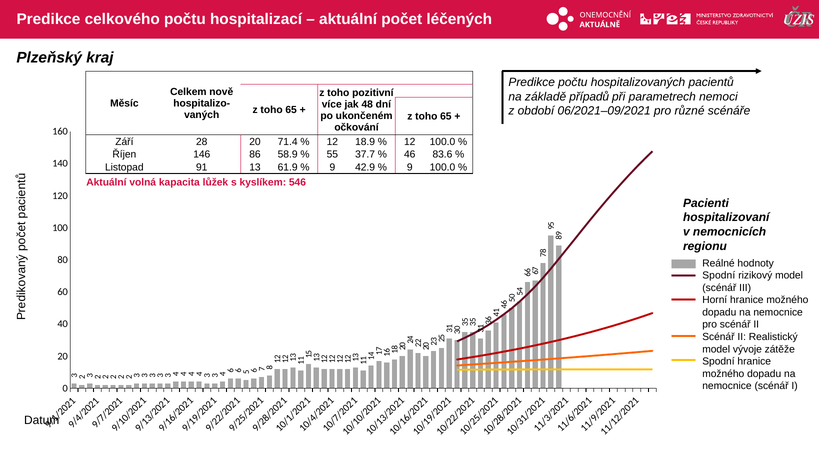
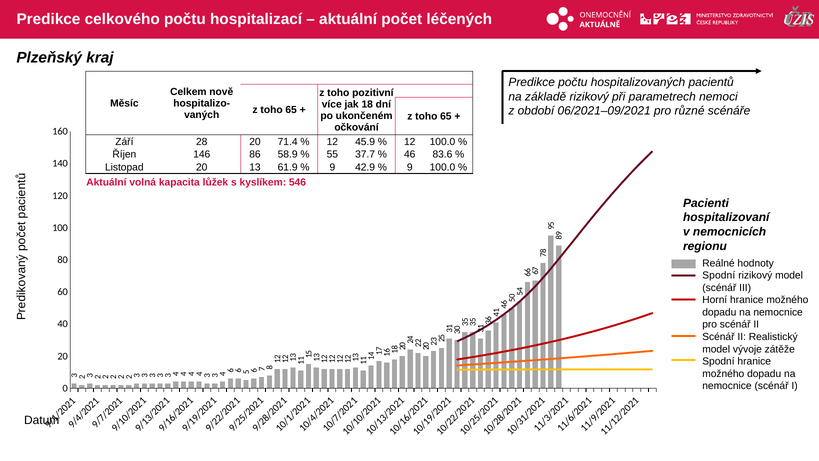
základě případů: případů -> rizikový (589, 97)
48: 48 -> 18 (367, 104)
18.9: 18.9 -> 45.9 (365, 142)
Listopad 91: 91 -> 20 (202, 167)
